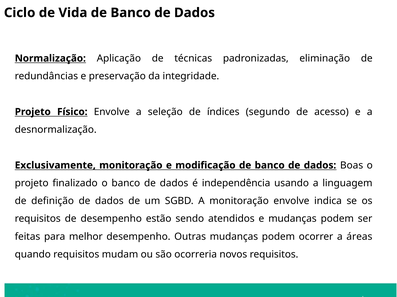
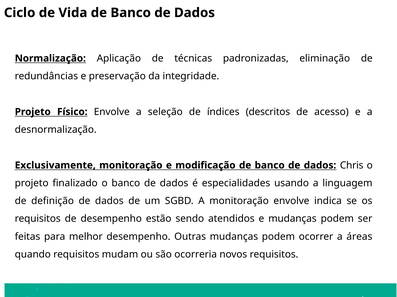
segundo: segundo -> descritos (268, 112)
Boas: Boas -> Chris (352, 166)
independência: independência -> especialidades (236, 184)
